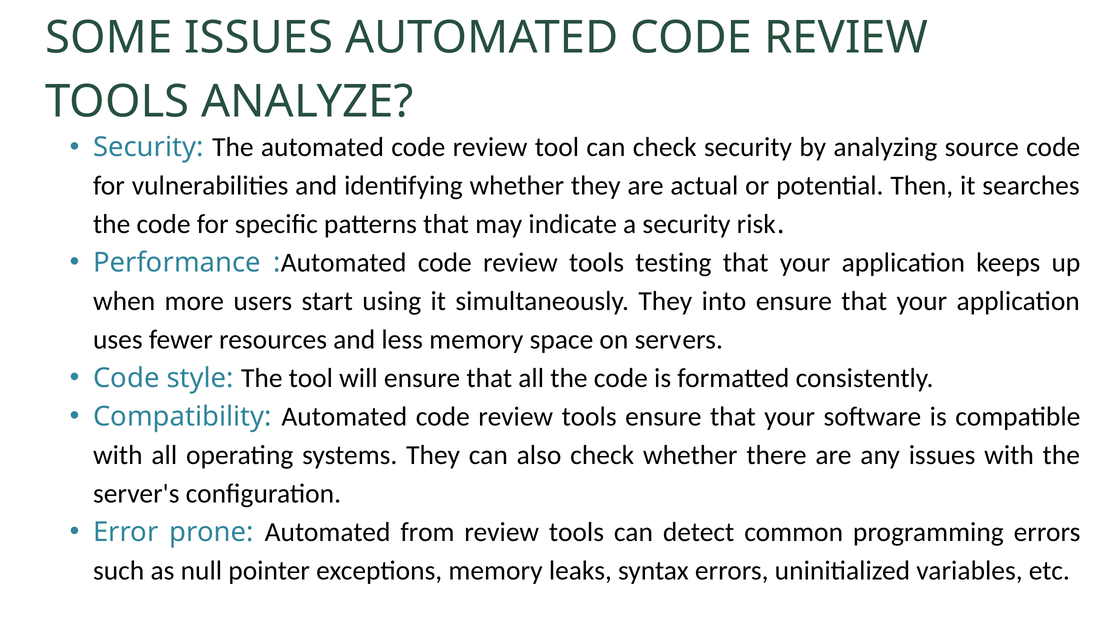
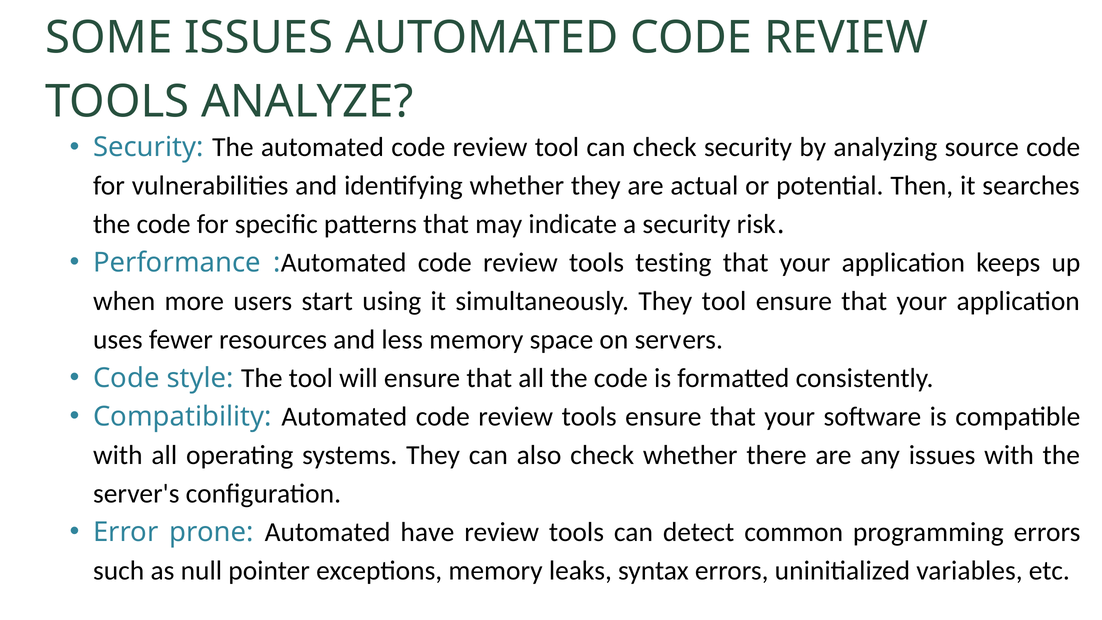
They into: into -> tool (724, 301)
from: from -> have (427, 532)
